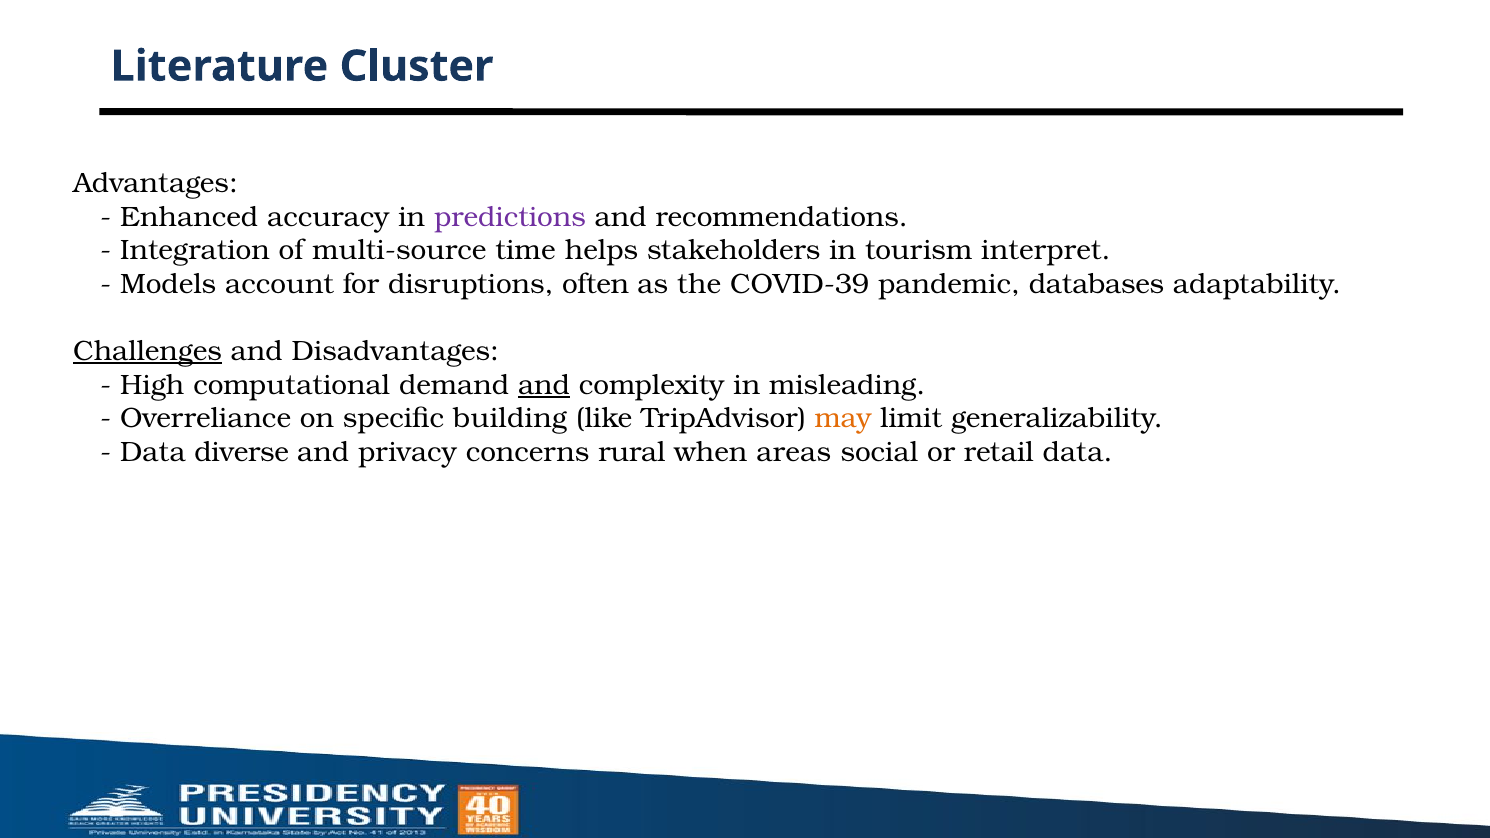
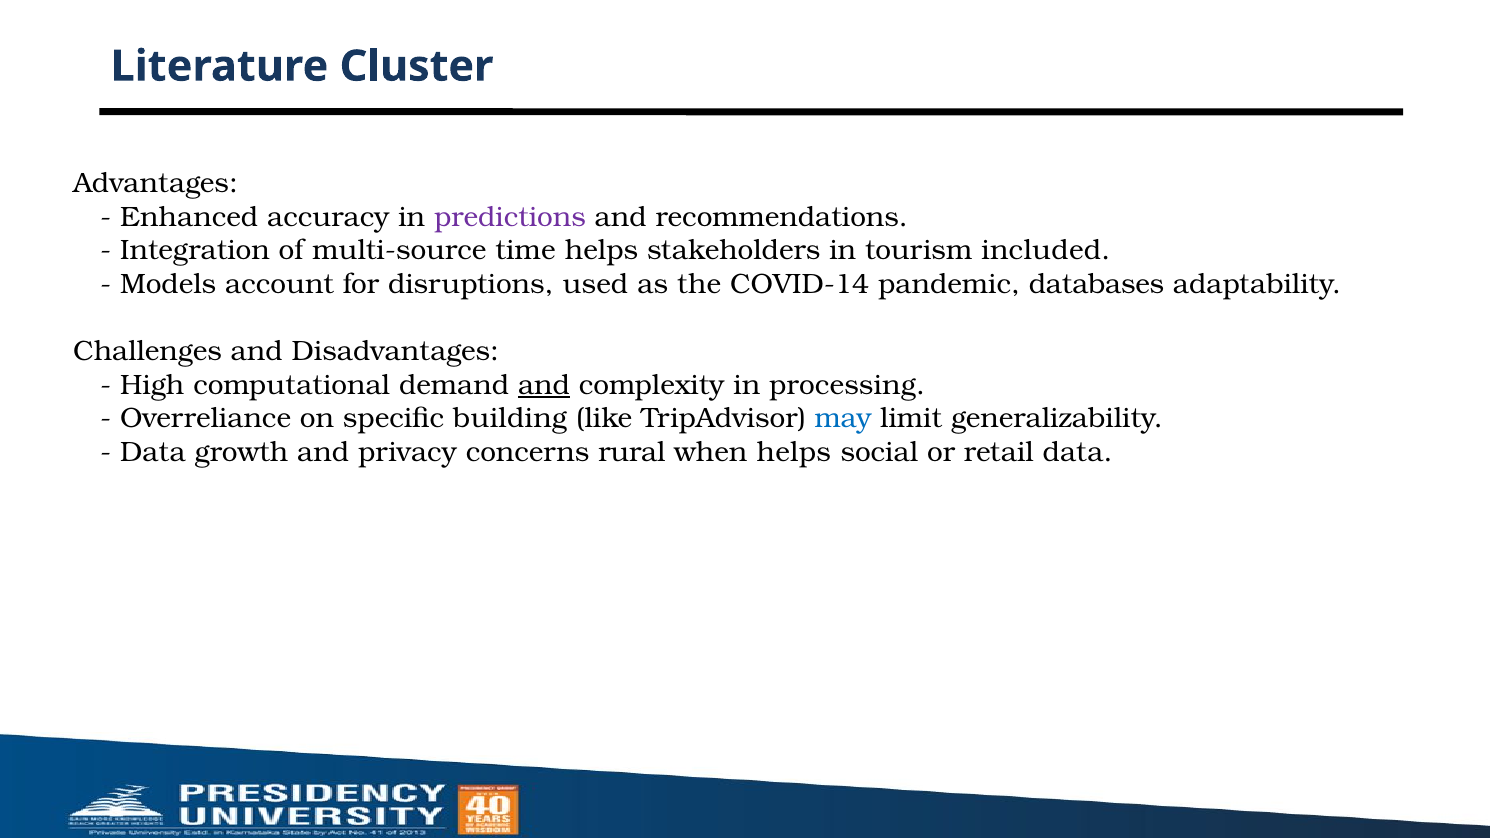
interpret: interpret -> included (1046, 251)
often: often -> used (595, 284)
COVID-39: COVID-39 -> COVID-14 (800, 284)
Challenges underline: present -> none (147, 351)
misleading: misleading -> processing (847, 385)
may colour: orange -> blue (843, 418)
diverse: diverse -> growth (241, 452)
when areas: areas -> helps (794, 452)
